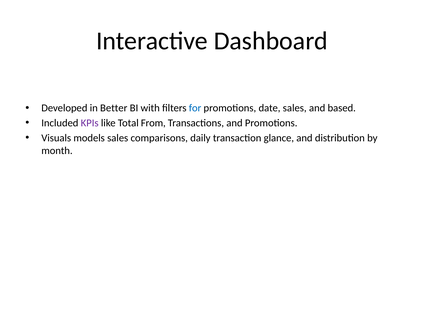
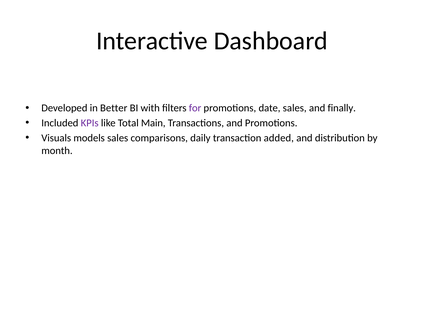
for colour: blue -> purple (195, 108)
based: based -> finally (342, 108)
From: From -> Main (153, 123)
glance: glance -> added (279, 138)
